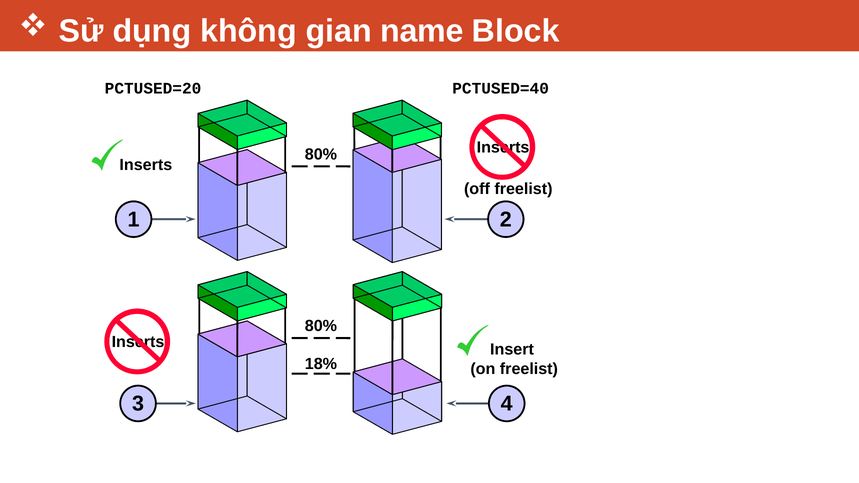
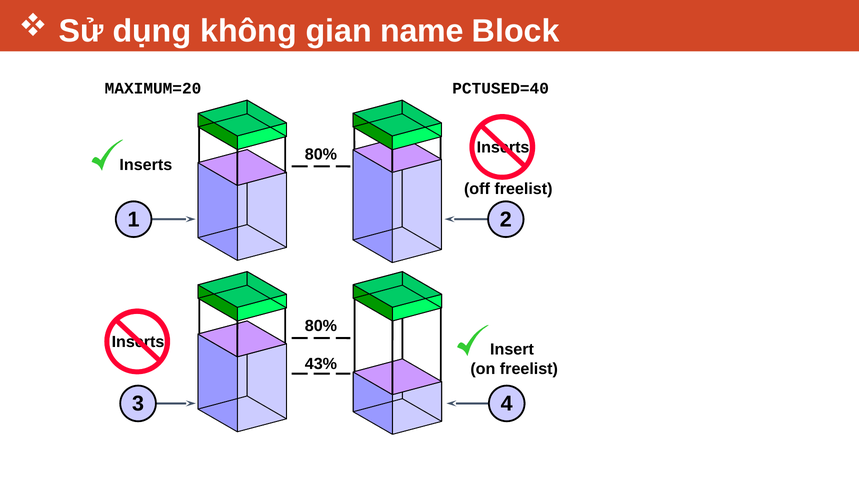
PCTUSED=20: PCTUSED=20 -> MAXIMUM=20 (153, 88)
18%: 18% -> 43% (321, 364)
